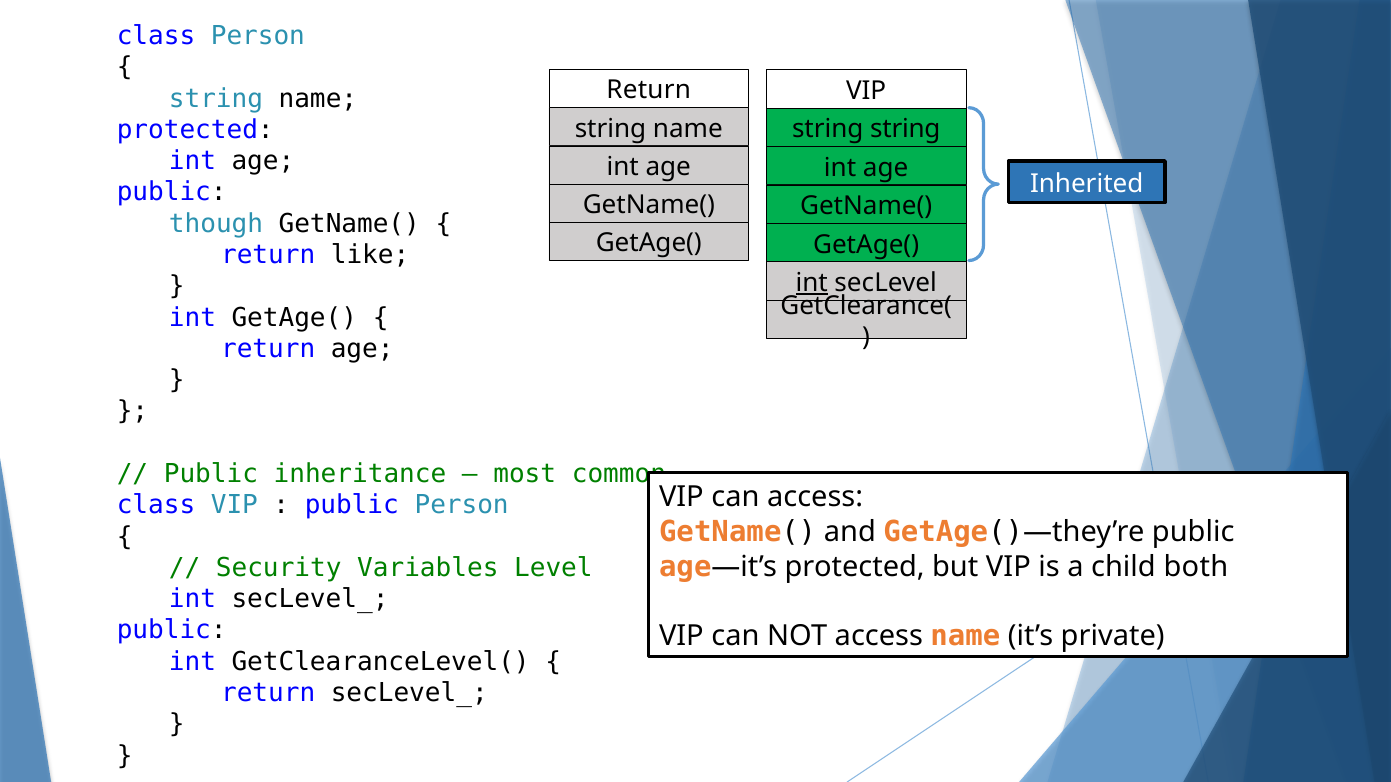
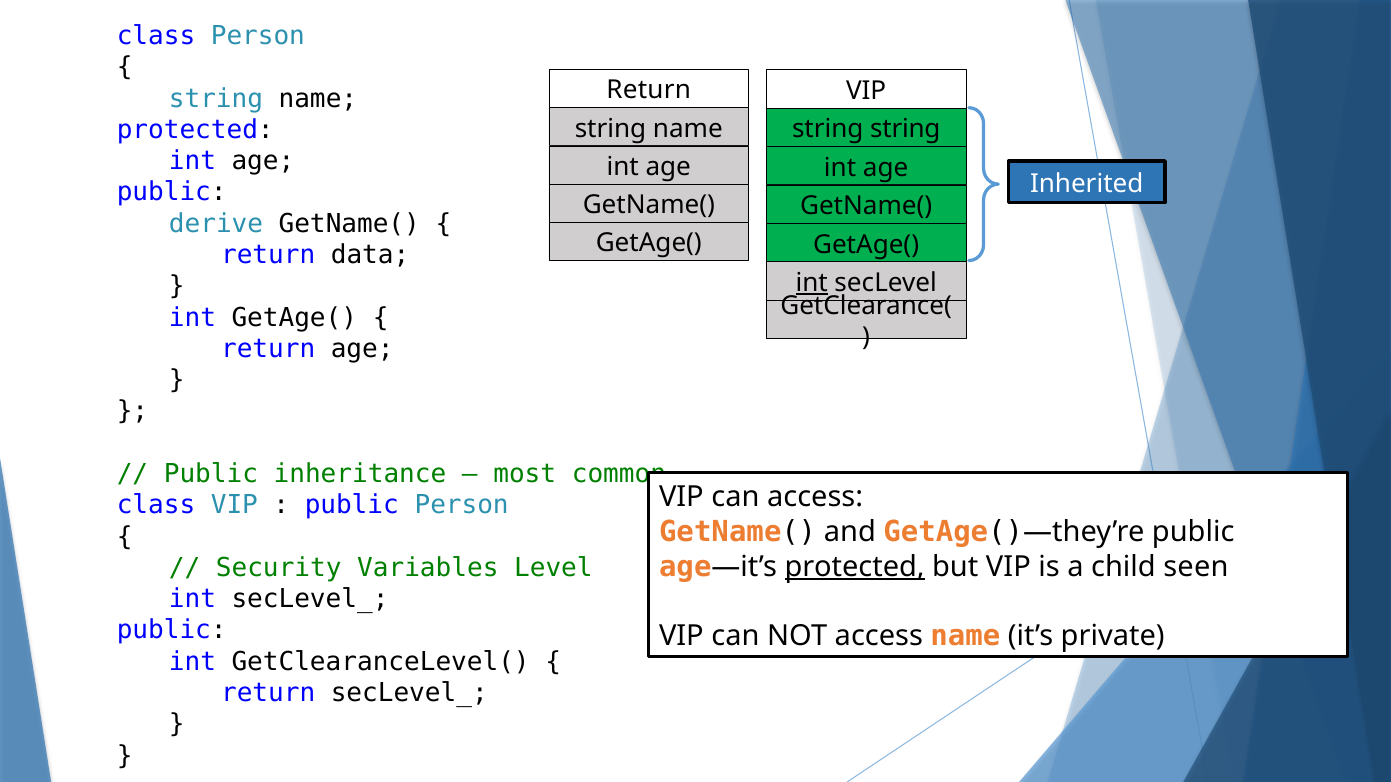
though: though -> derive (216, 224)
like: like -> data (370, 255)
protected underline: none -> present (855, 567)
both: both -> seen (1196, 567)
